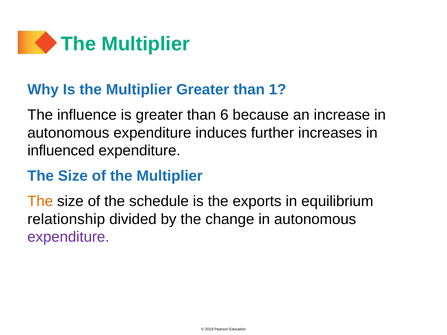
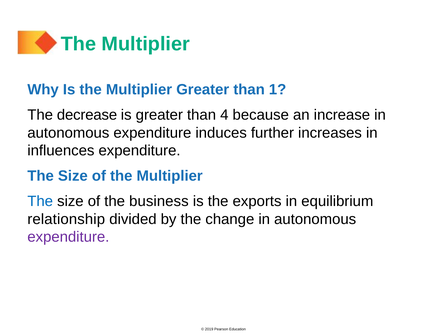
influence: influence -> decrease (87, 115)
6: 6 -> 4 (224, 115)
influenced: influenced -> influences (61, 151)
The colour: orange -> blue (40, 201)
schedule: schedule -> business (159, 201)
